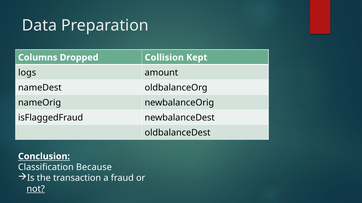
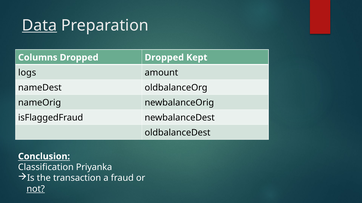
Data underline: none -> present (39, 25)
Dropped Collision: Collision -> Dropped (164, 58)
Because: Because -> Priyanka (94, 168)
